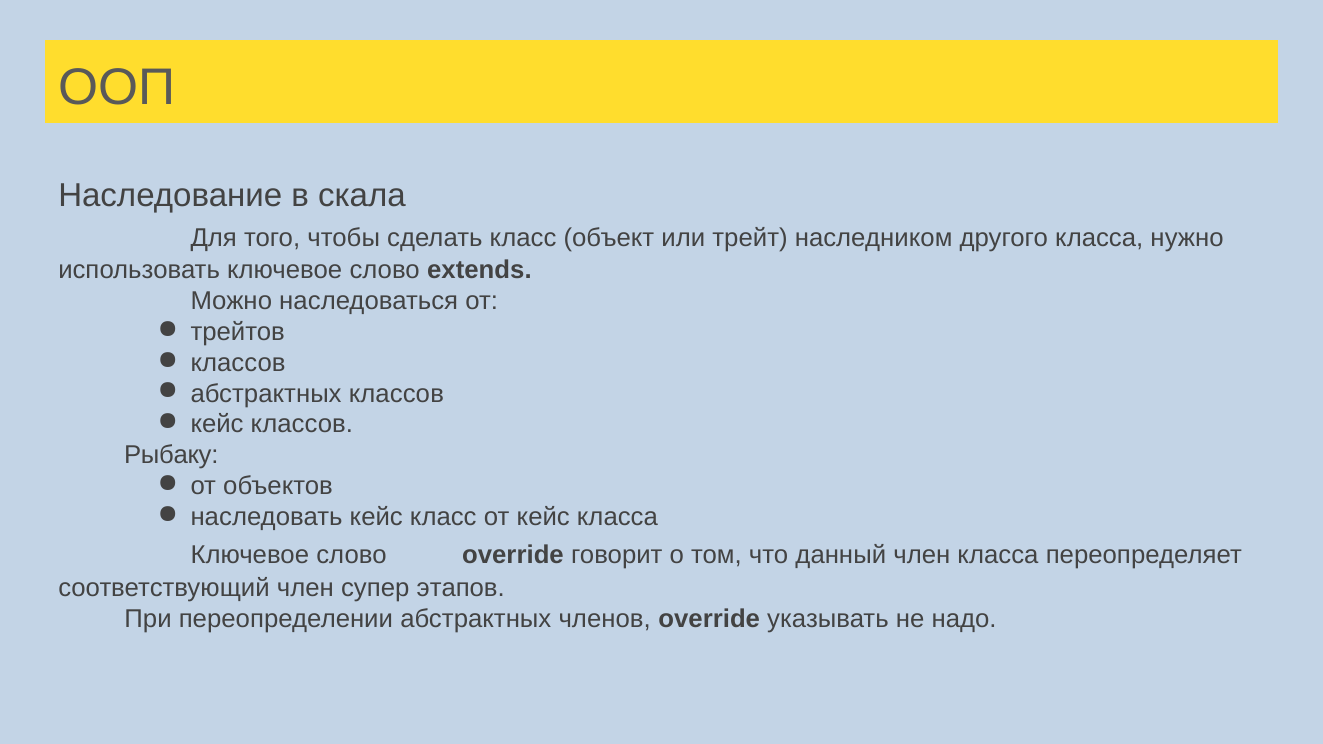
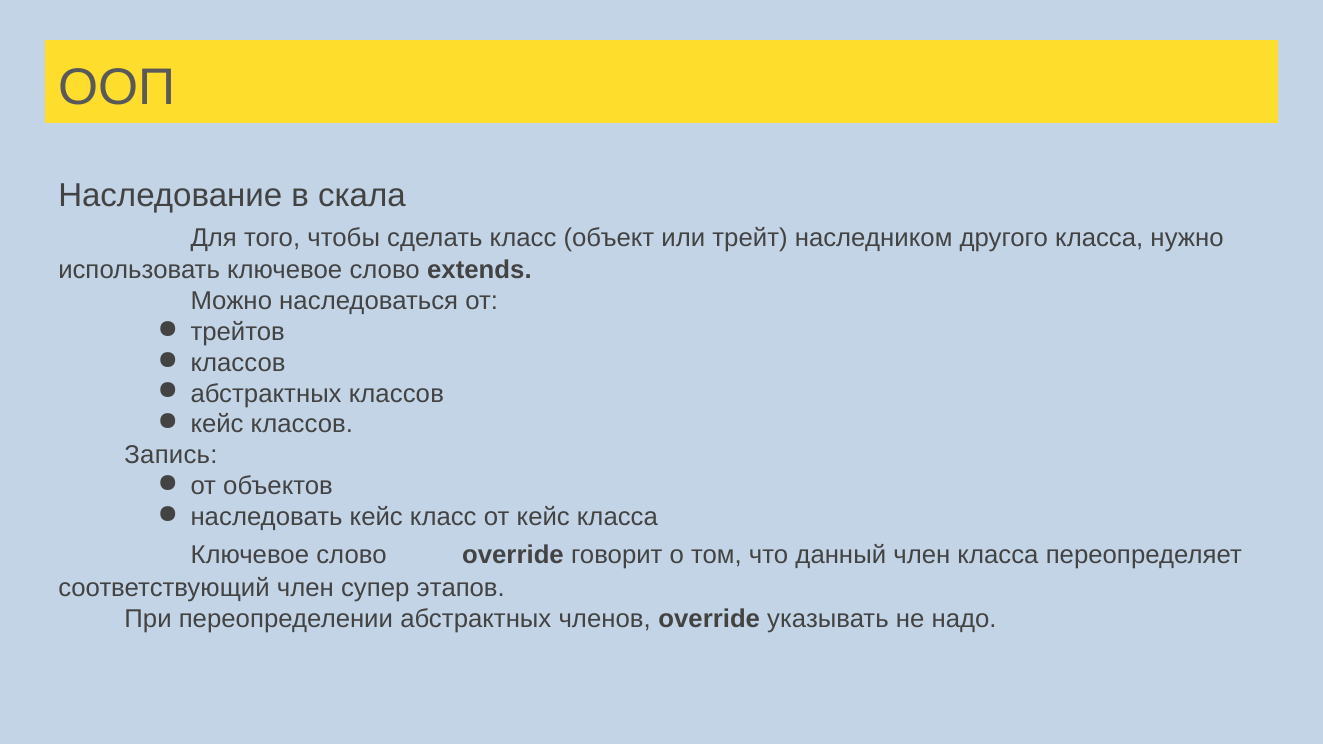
Рыбаку: Рыбаку -> Запись (171, 455)
